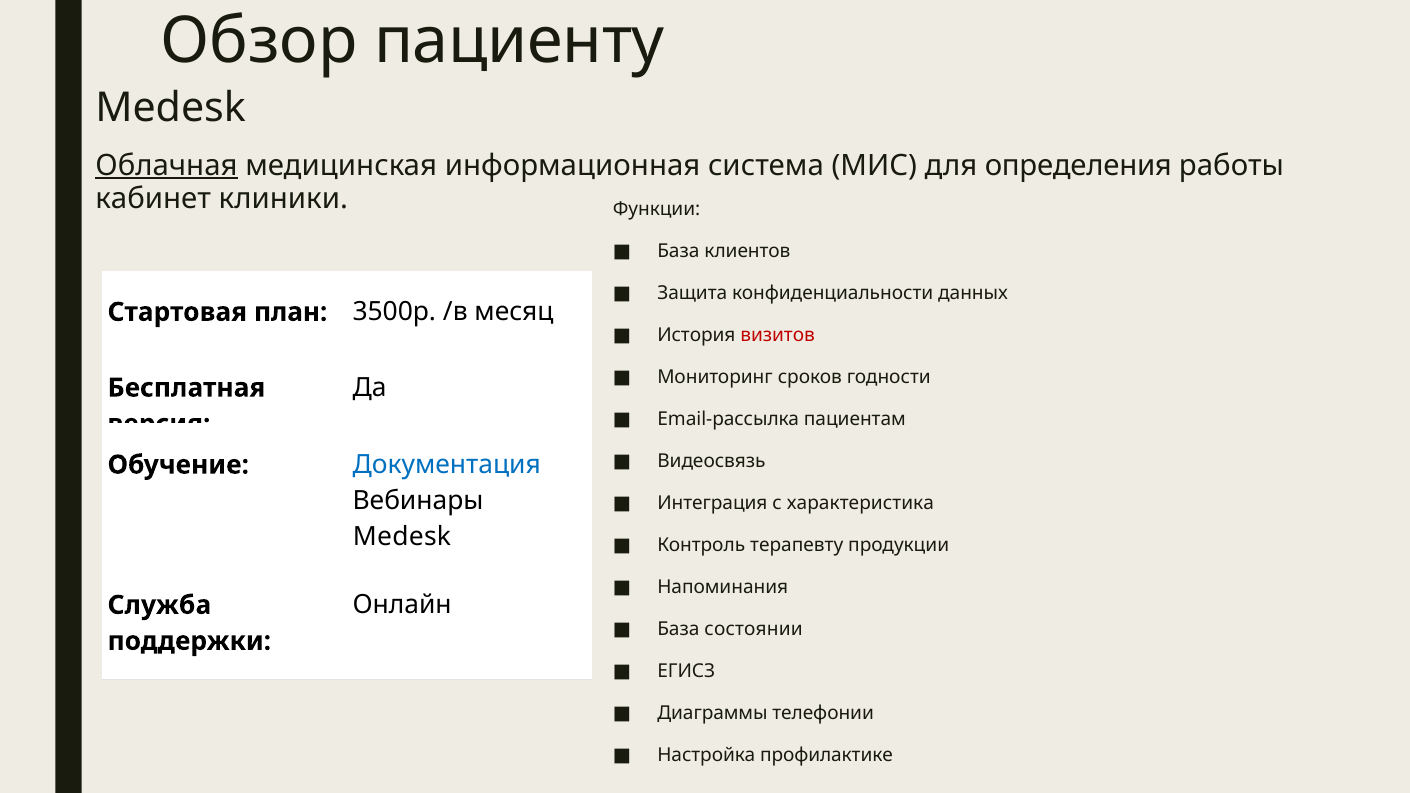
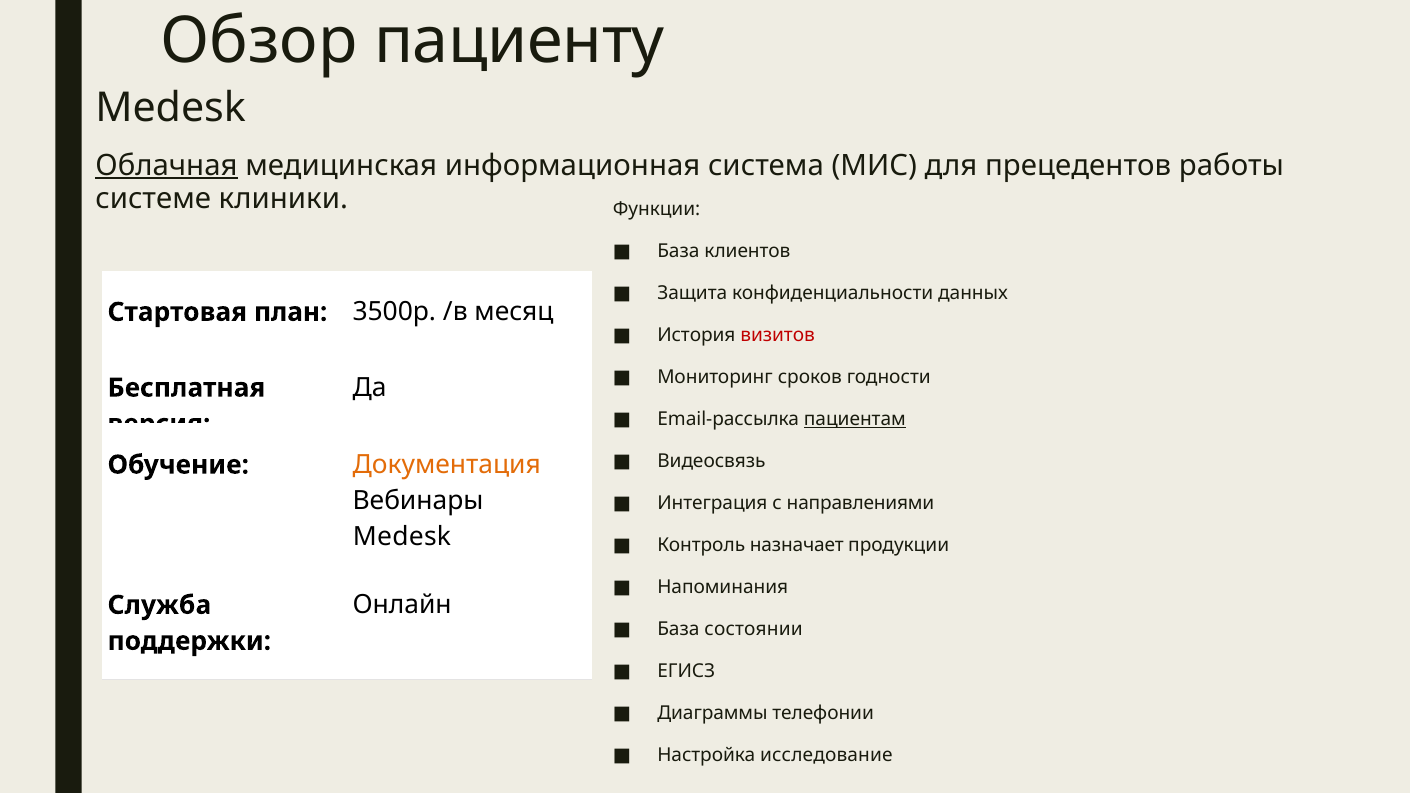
определения: определения -> прецедентов (1078, 165)
кабинет: кабинет -> системе (153, 199)
пациентам underline: none -> present (855, 420)
Документация colour: blue -> orange (447, 465)
характеристика: характеристика -> направлениями (861, 504)
терапевту: терапевту -> назначает (797, 546)
профилактике: профилактике -> исследование (826, 756)
